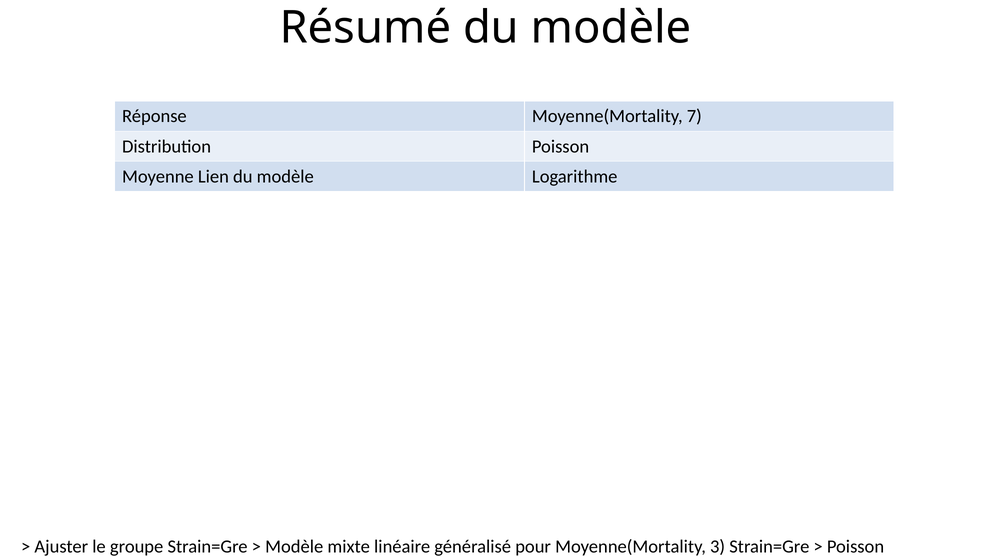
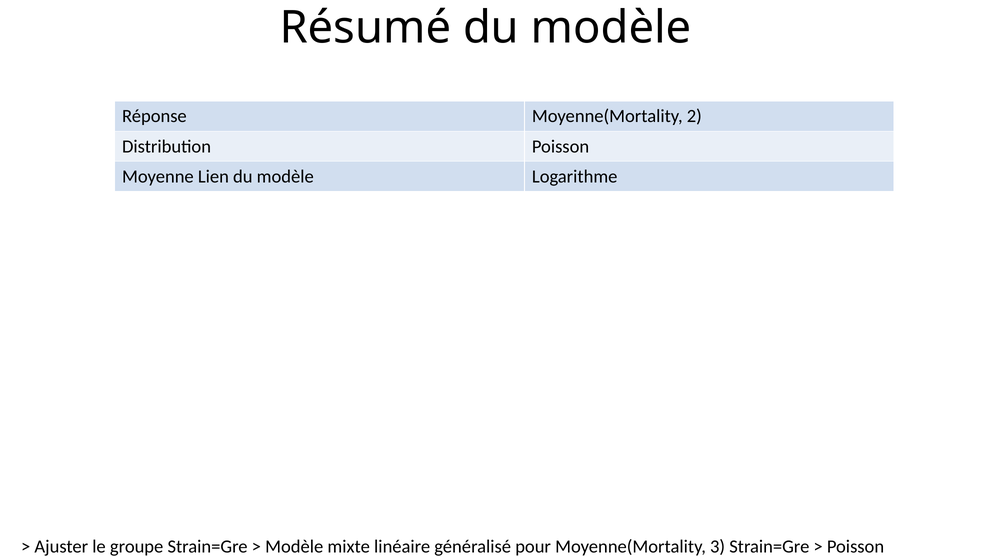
7: 7 -> 2 (694, 116)
